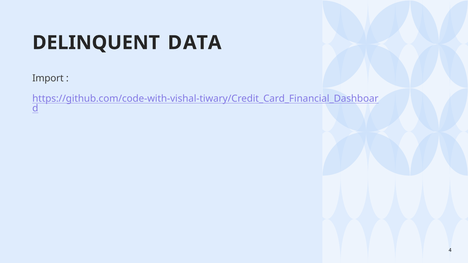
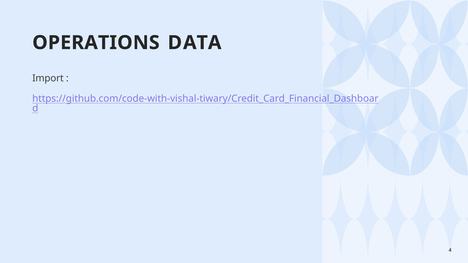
DELINQUENT: DELINQUENT -> OPERATIONS (96, 43)
